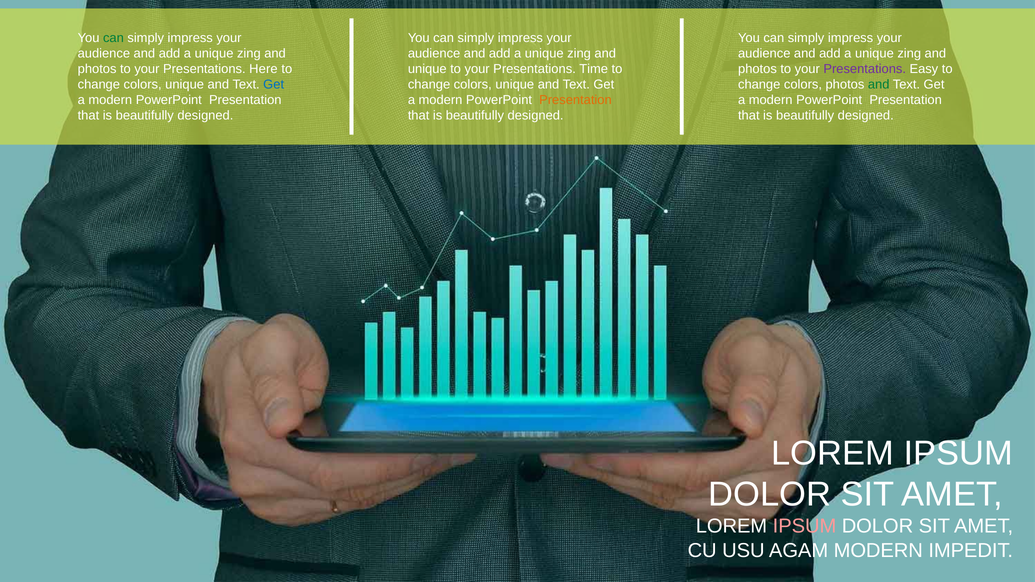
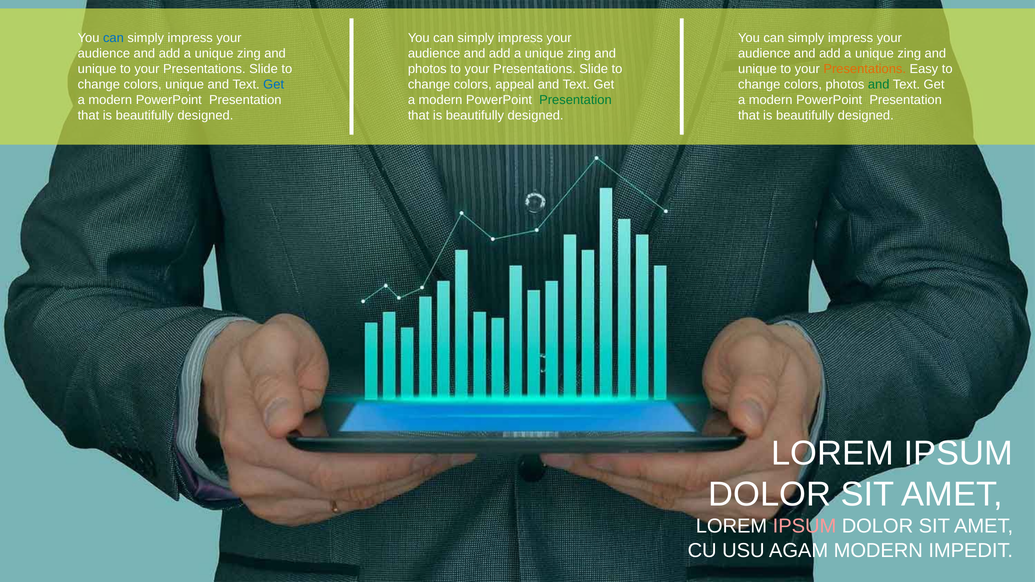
can colour: green -> blue (113, 38)
photos: photos -> unique (97, 69)
Here: Here -> Slide (264, 69)
unique: unique -> photos (427, 69)
Time: Time -> Slide (594, 69)
photos: photos -> unique (757, 69)
Presentations colour: purple -> orange (865, 69)
unique: unique -> appeal (515, 85)
Presentation colour: orange -> green (575, 100)
